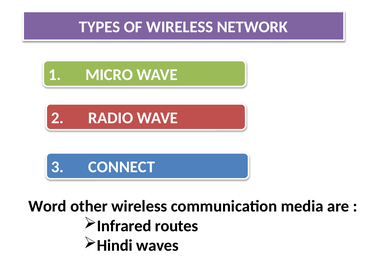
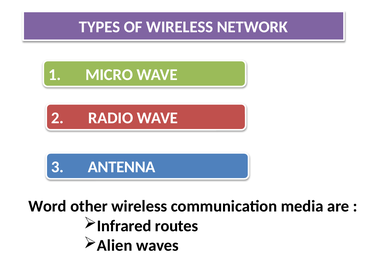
CONNECT: CONNECT -> ANTENNA (122, 167)
Hindi: Hindi -> Alien (115, 246)
